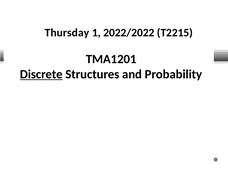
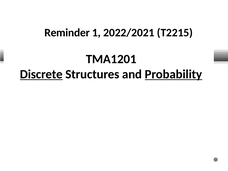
Thursday: Thursday -> Reminder (67, 33)
2022/2022: 2022/2022 -> 2022/2021 (129, 33)
Probability underline: none -> present (173, 74)
